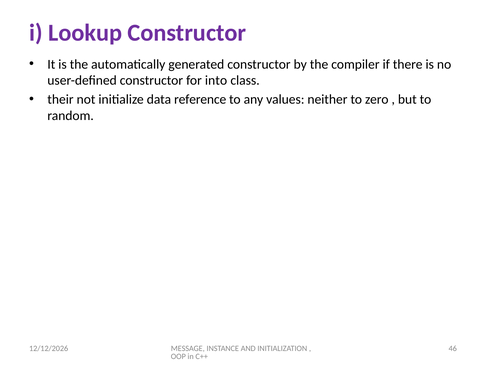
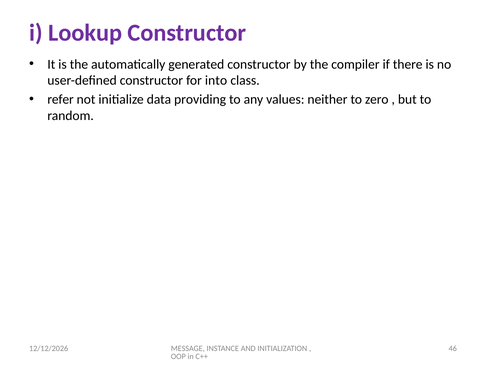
their: their -> refer (61, 99)
reference: reference -> providing (200, 99)
